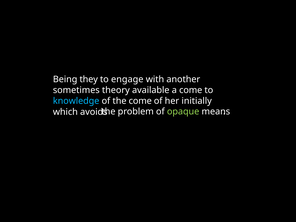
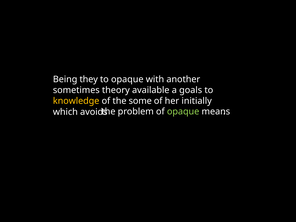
to engage: engage -> opaque (127, 79)
a come: come -> goals (191, 90)
knowledge colour: light blue -> yellow (76, 101)
the come: come -> some (140, 101)
